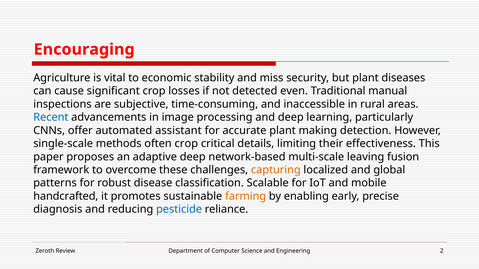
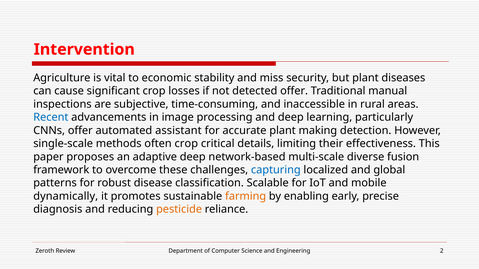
Encouraging: Encouraging -> Intervention (84, 49)
detected even: even -> offer (294, 91)
leaving: leaving -> diverse (366, 157)
capturing colour: orange -> blue (276, 170)
handcrafted: handcrafted -> dynamically (66, 197)
pesticide colour: blue -> orange (179, 210)
